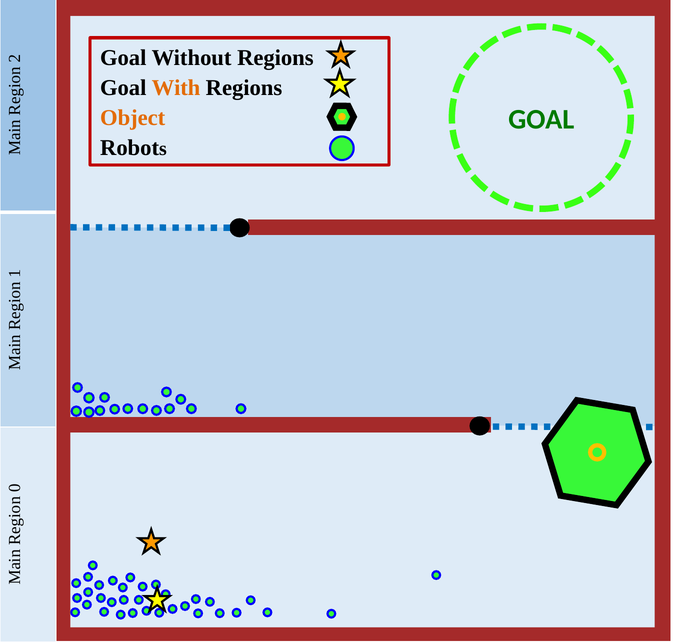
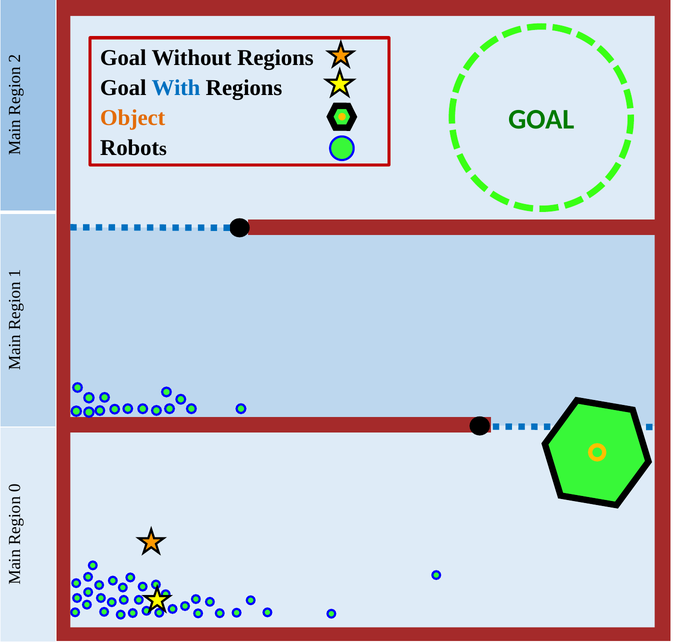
With colour: orange -> blue (176, 88)
